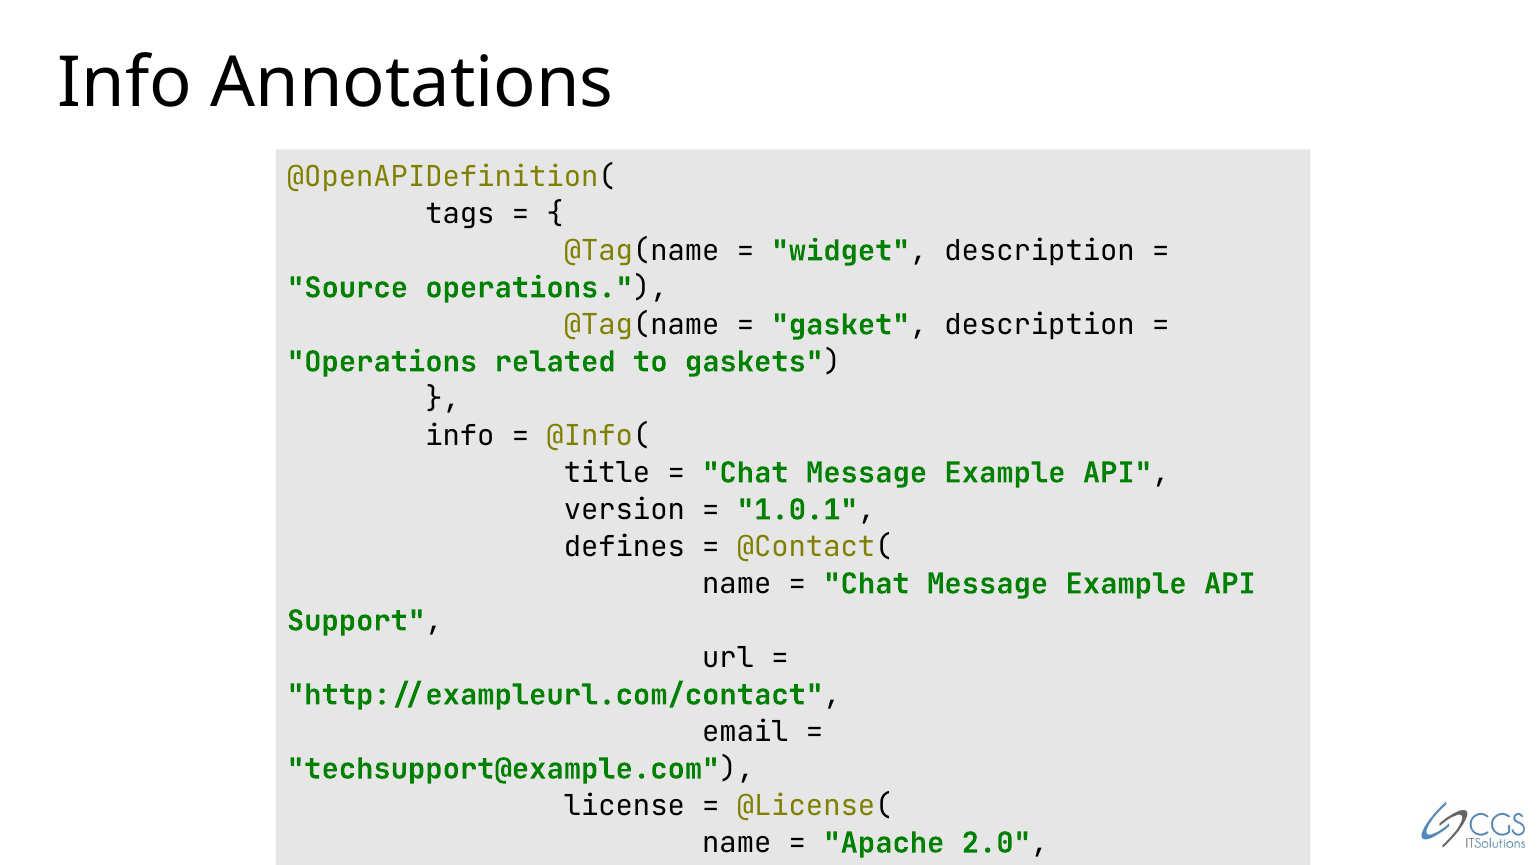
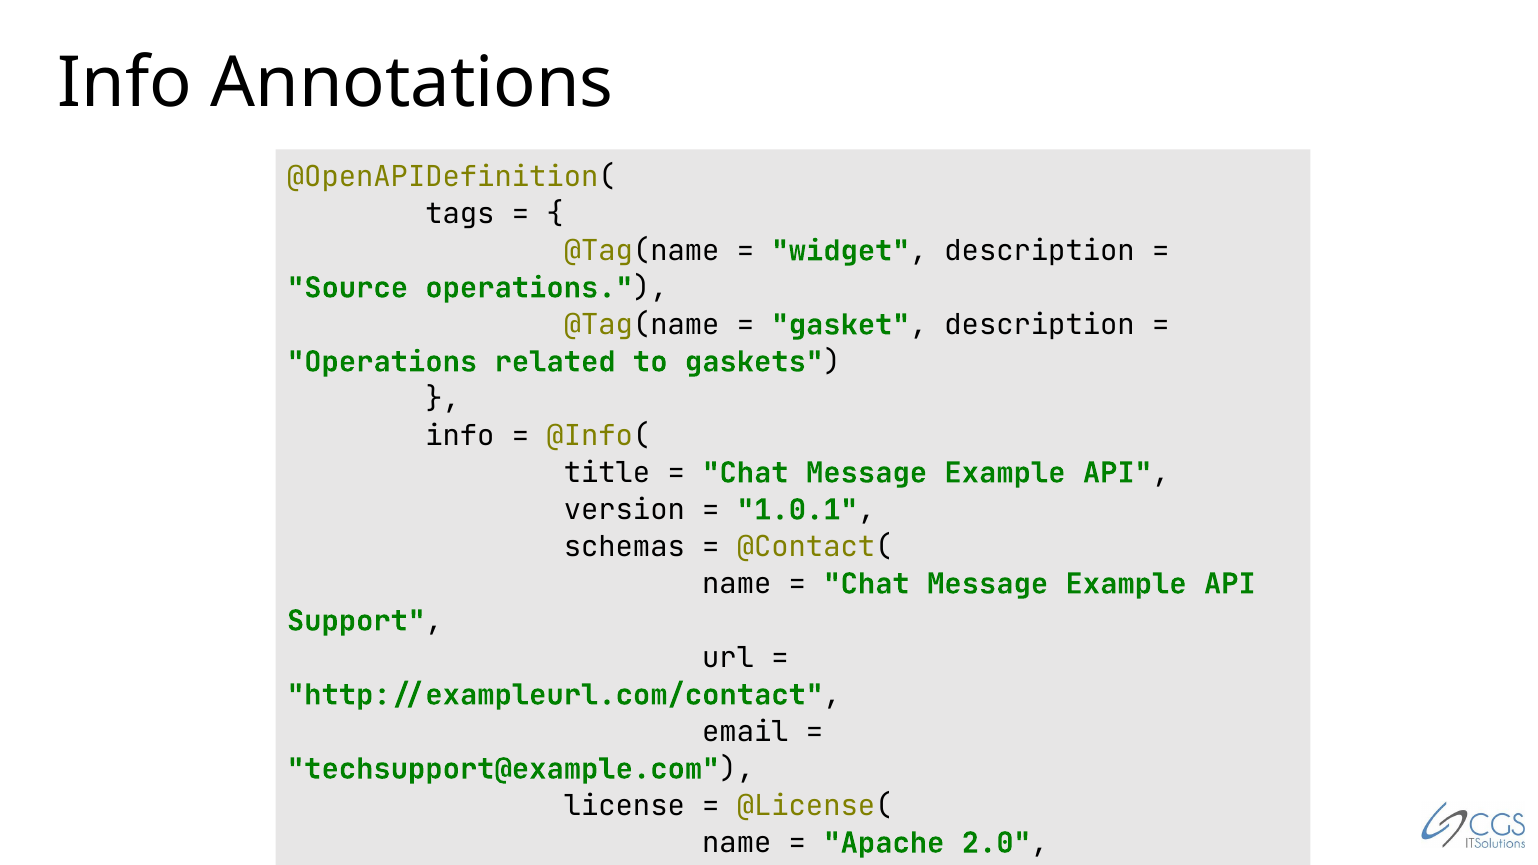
defines: defines -> schemas (624, 547)
